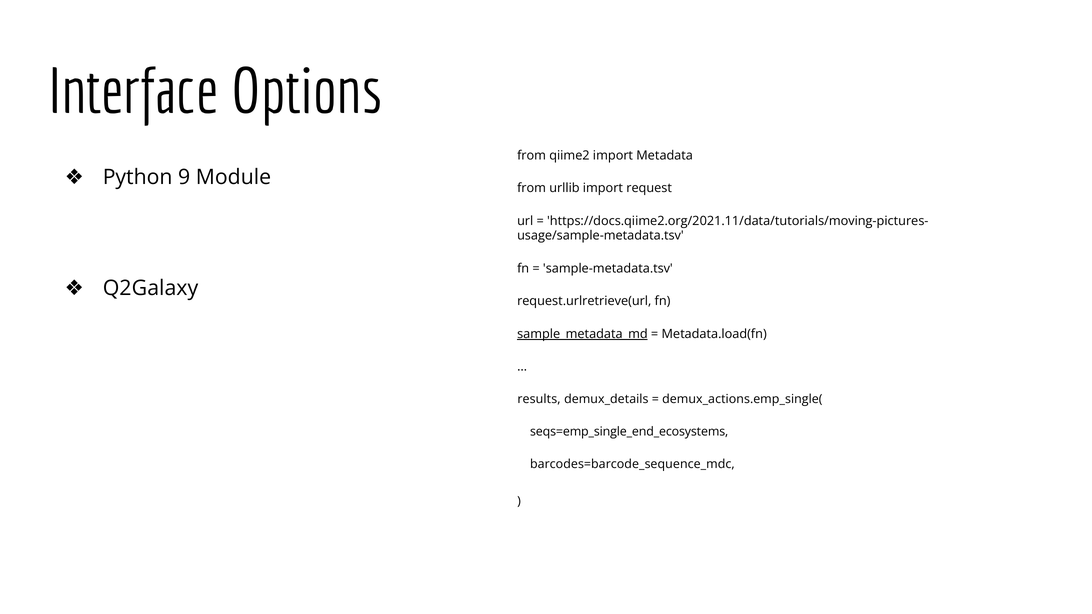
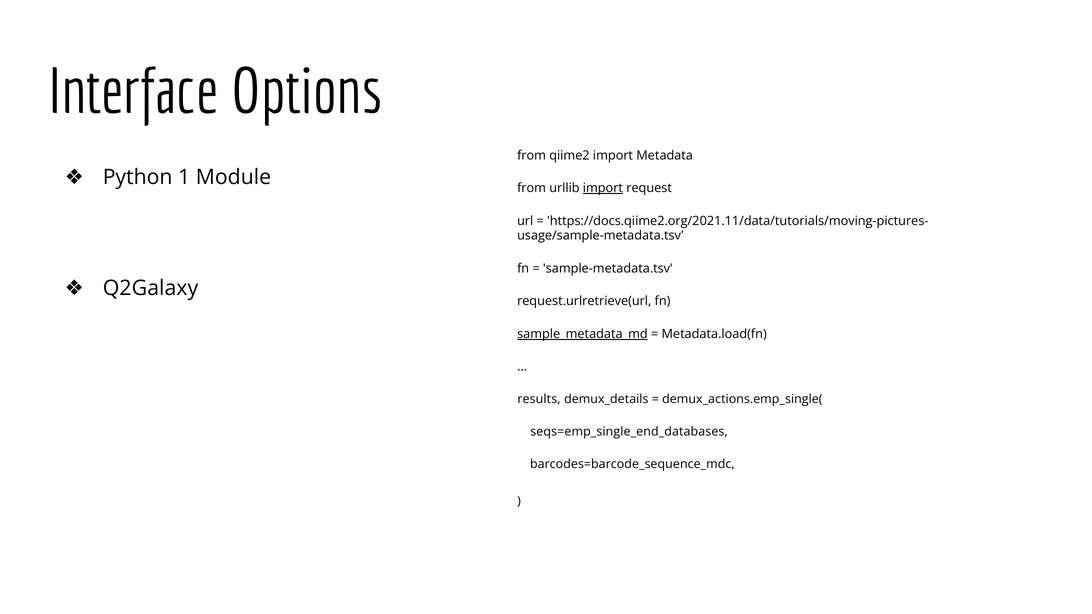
9: 9 -> 1 (184, 177)
import underline: none -> present (603, 188)
seqs=emp_single_end_ecosystems: seqs=emp_single_end_ecosystems -> seqs=emp_single_end_databases (629, 432)
